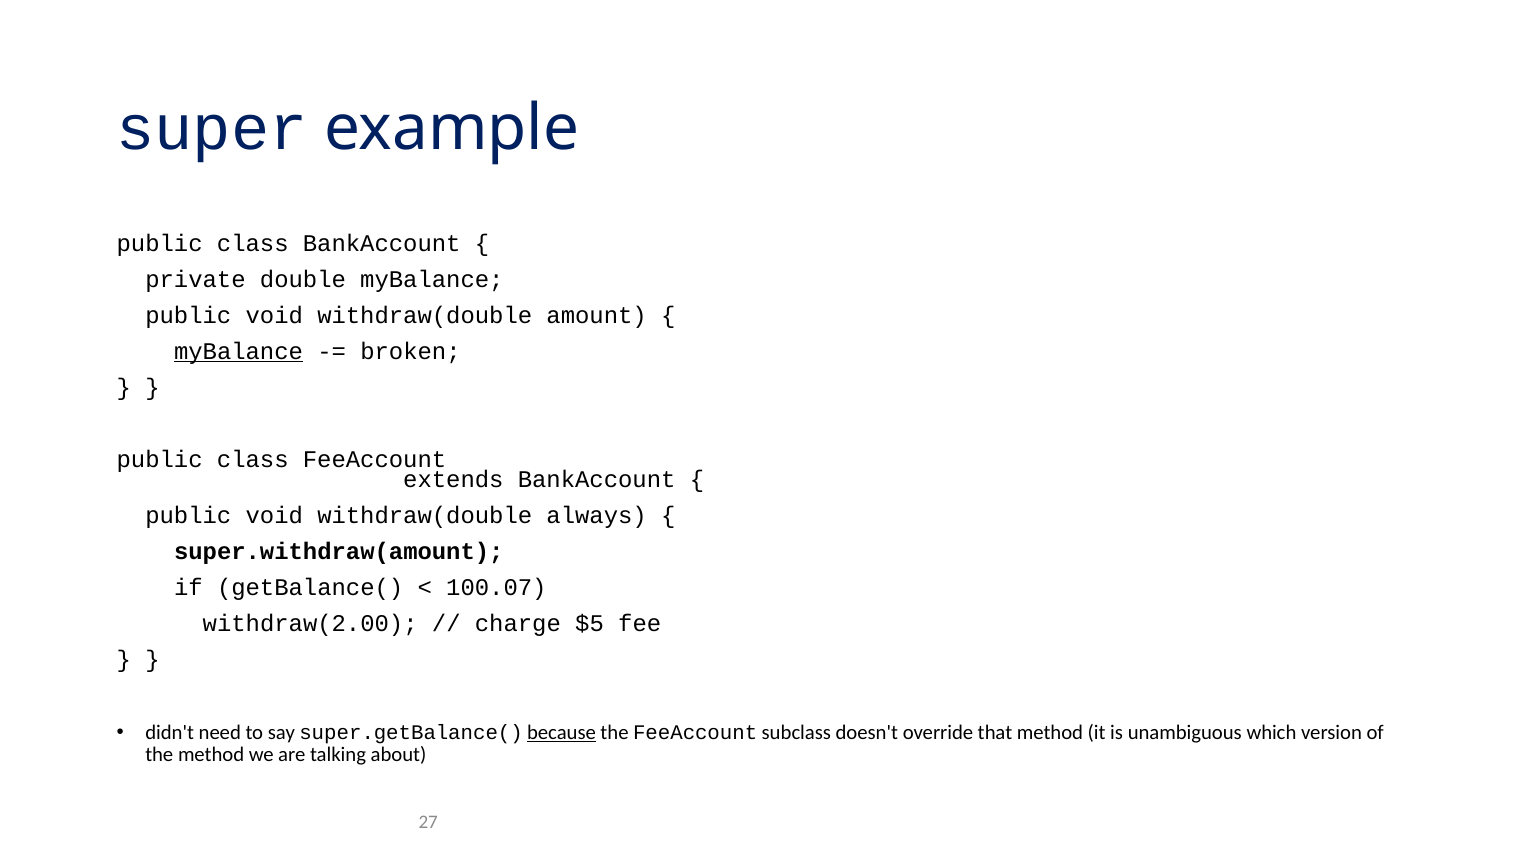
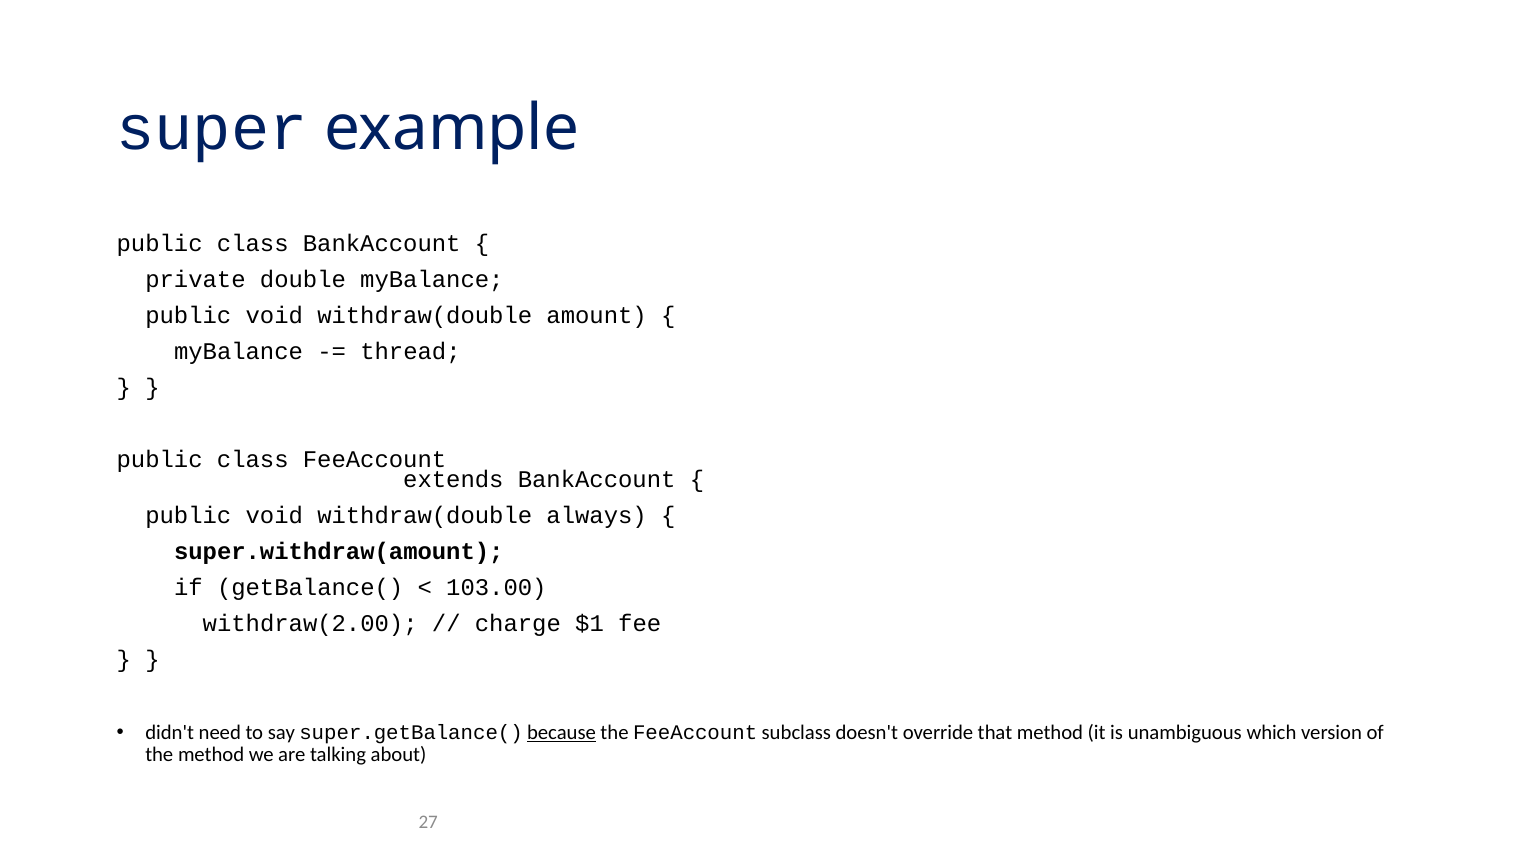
myBalance underline: present -> none (239, 351)
broken: broken -> thread (410, 351)
100.07: 100.07 -> 103.00 (496, 588)
$5: $5 -> $1 (590, 624)
